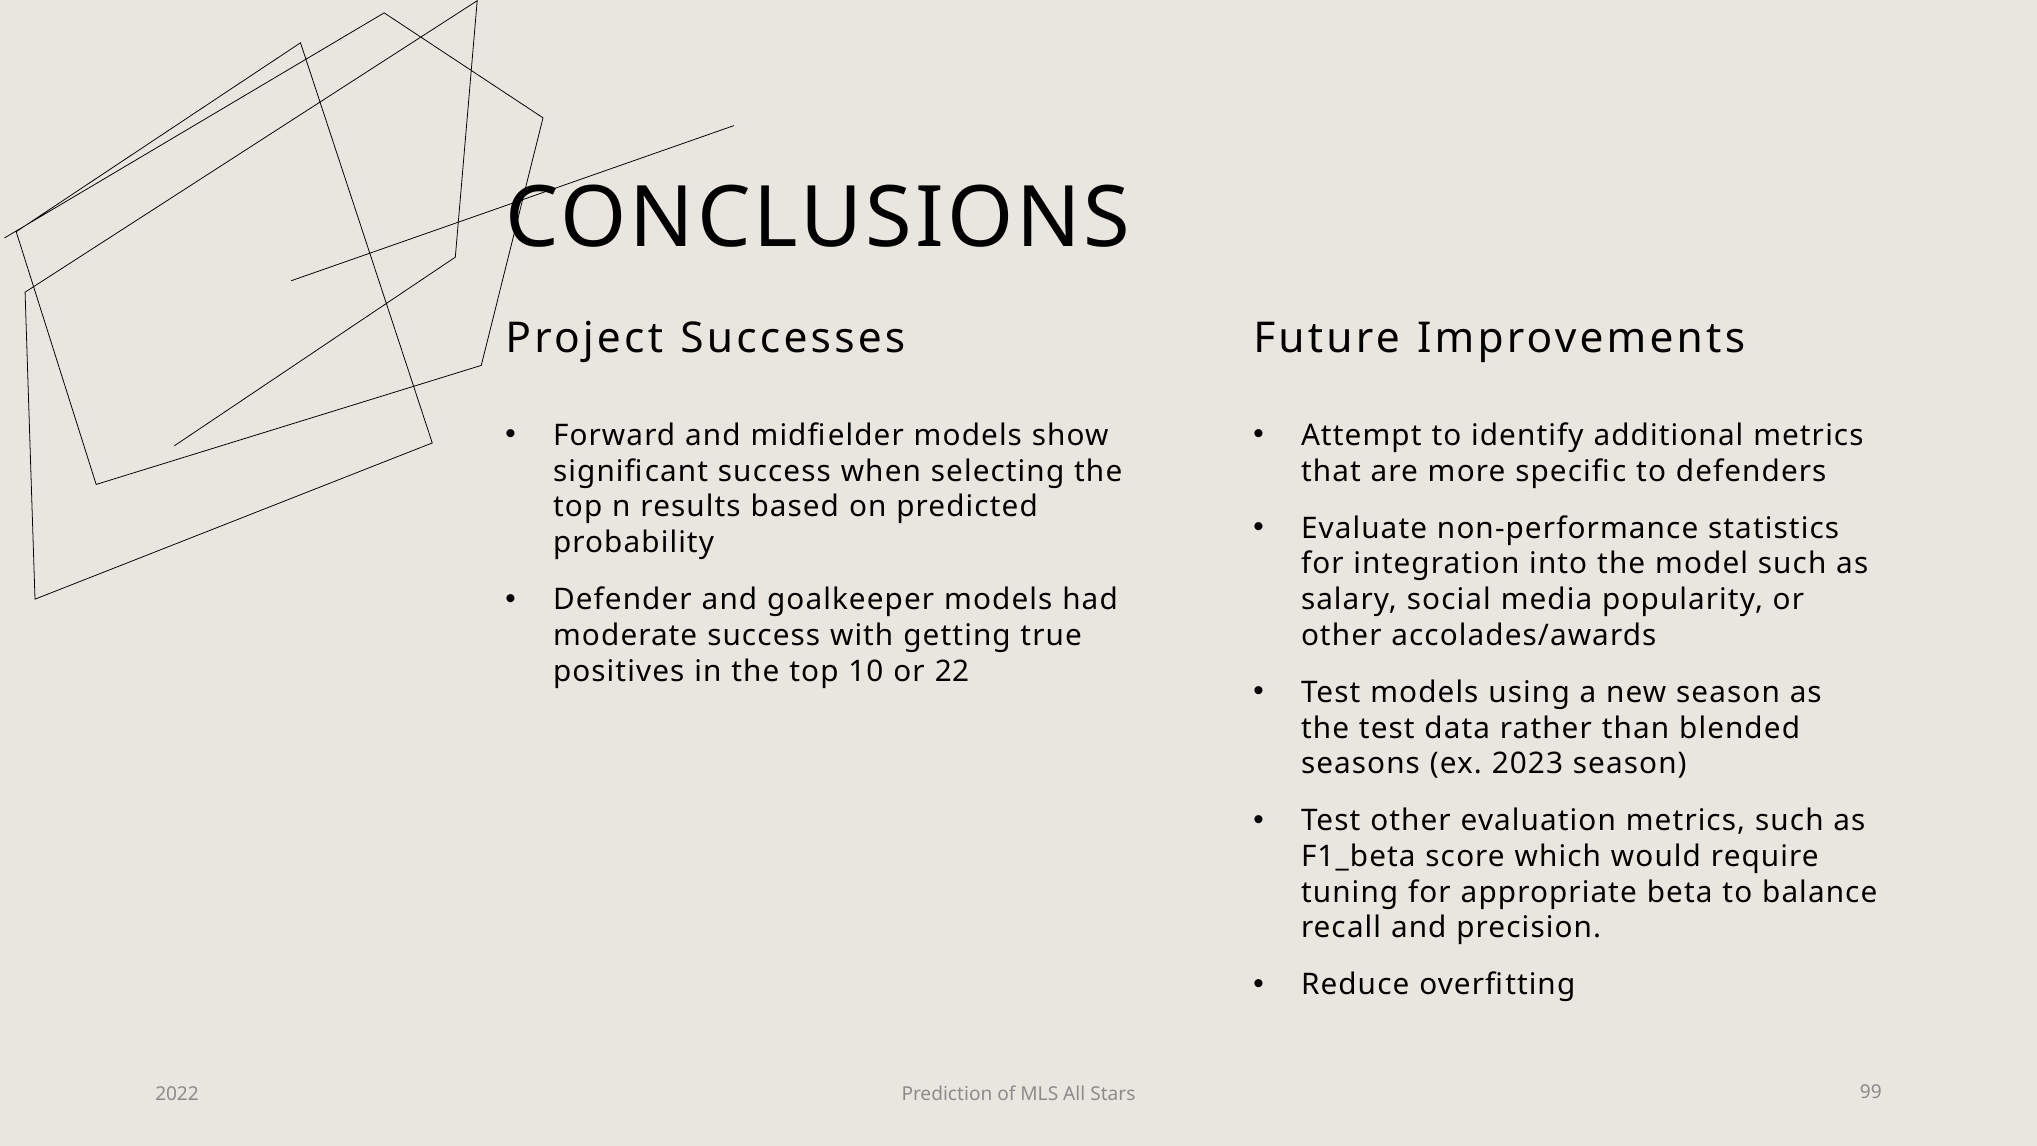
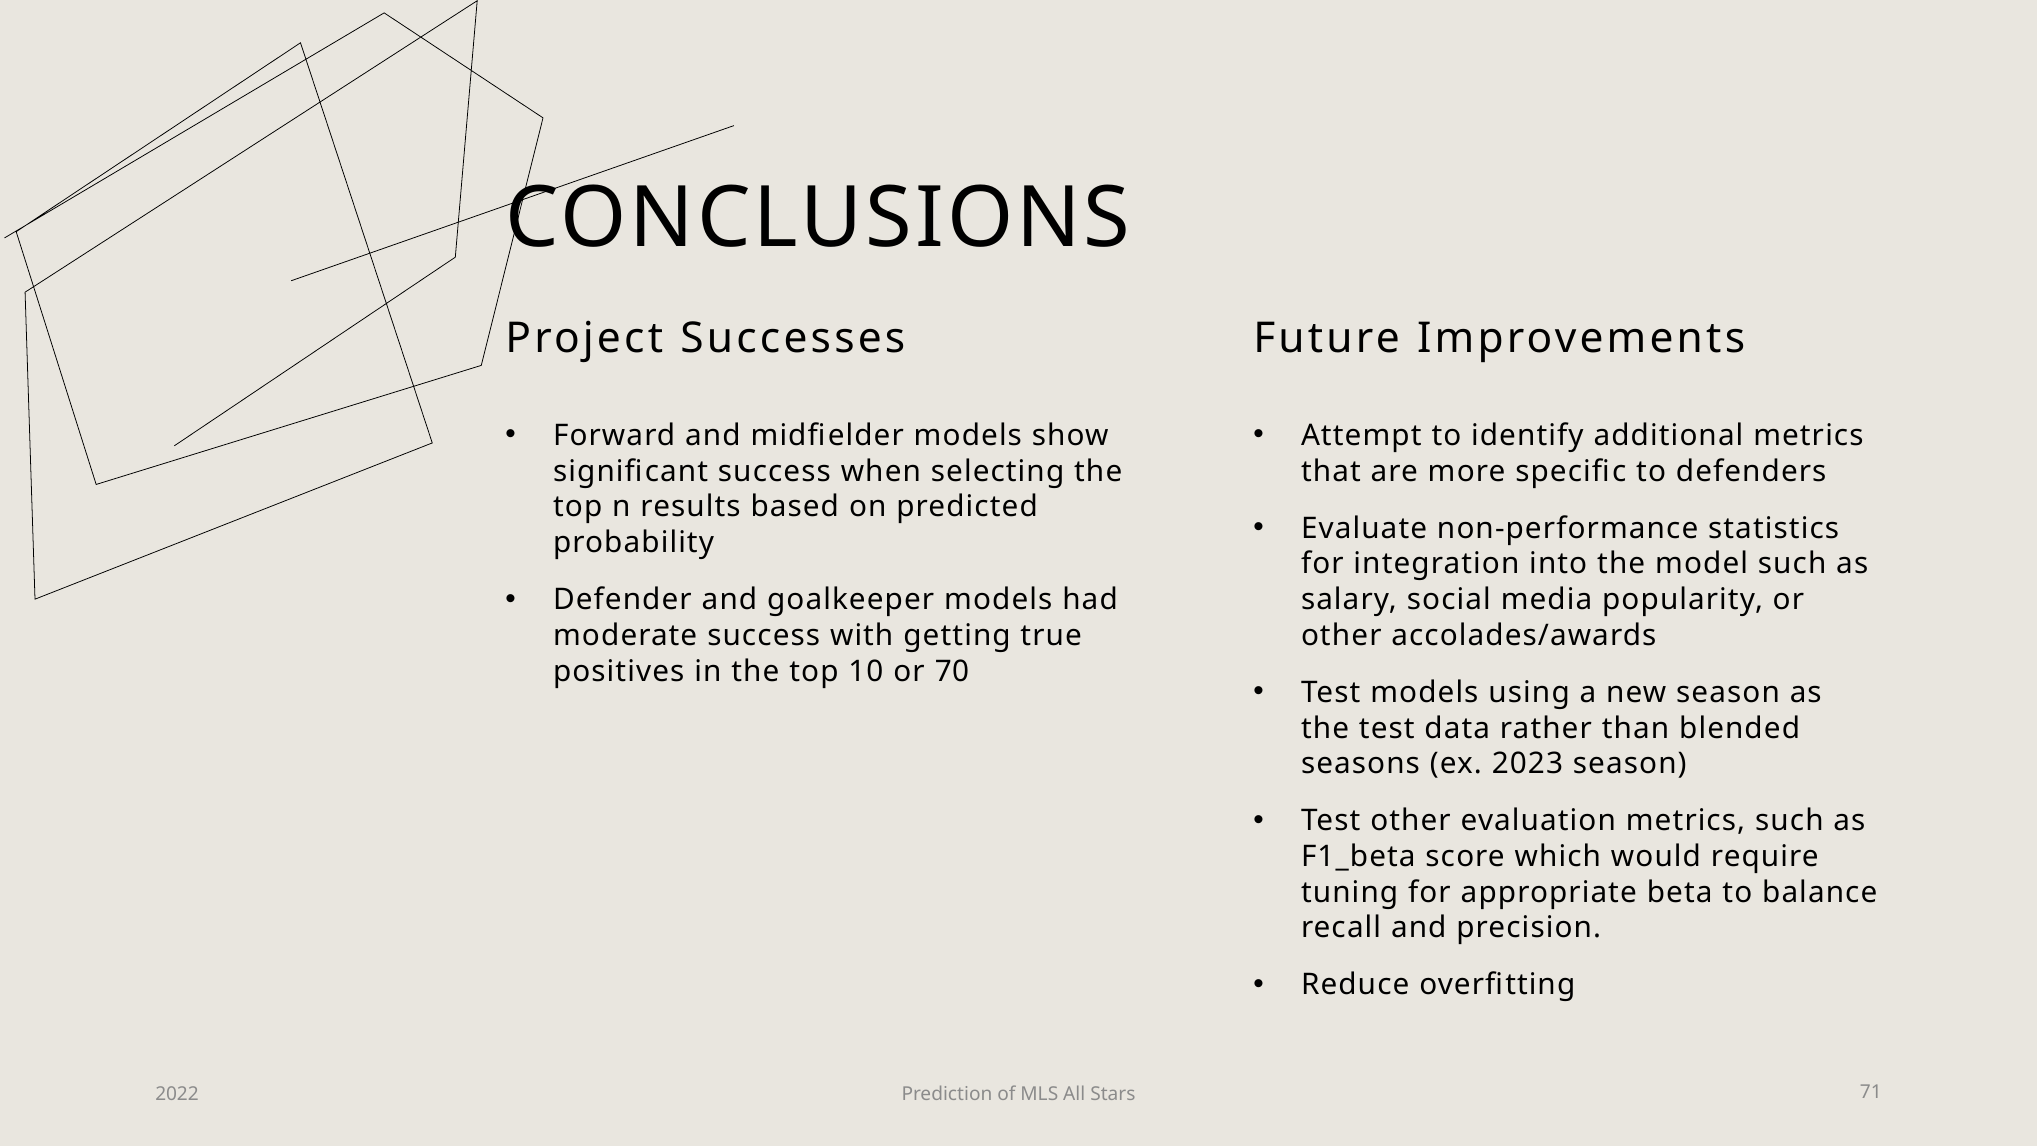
22: 22 -> 70 (952, 671)
99: 99 -> 71 (1871, 1092)
